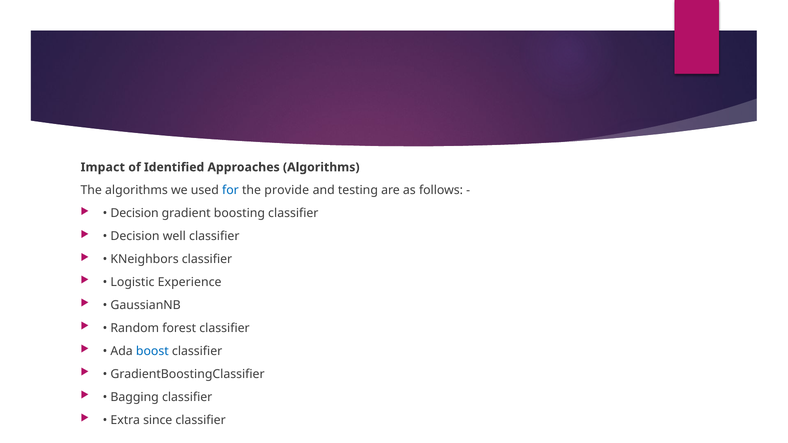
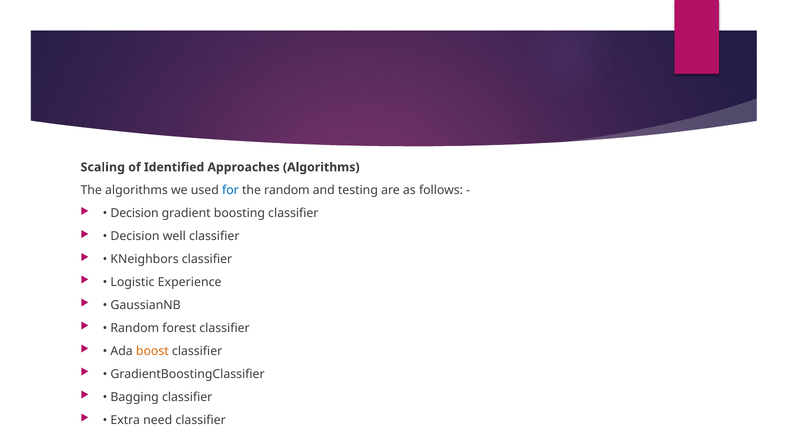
Impact: Impact -> Scaling (103, 167)
the provide: provide -> random (287, 190)
boost colour: blue -> orange (152, 351)
since: since -> need (158, 420)
